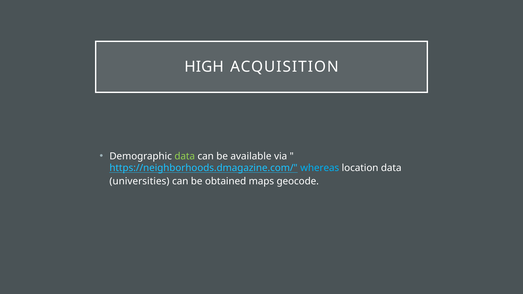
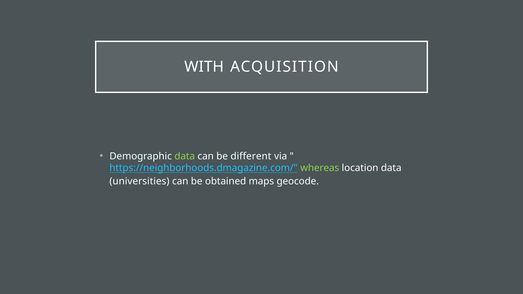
HIGH: HIGH -> WITH (204, 67)
available: available -> different (251, 156)
whereas colour: light blue -> light green (320, 168)
